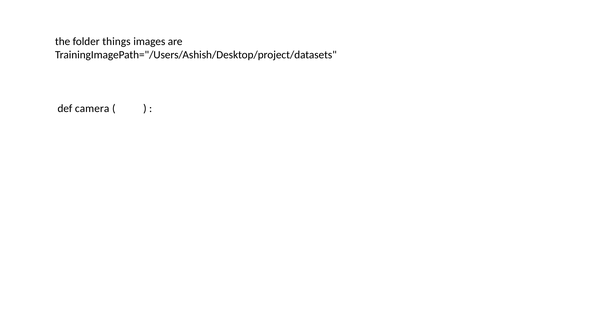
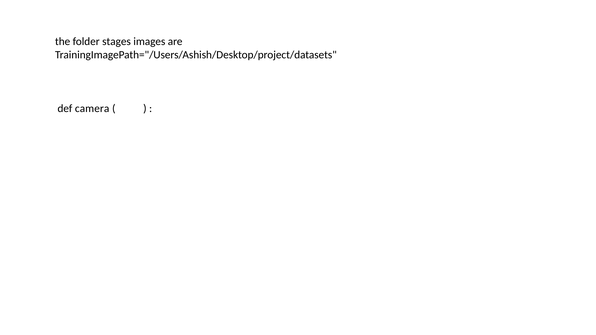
things: things -> stages (117, 41)
